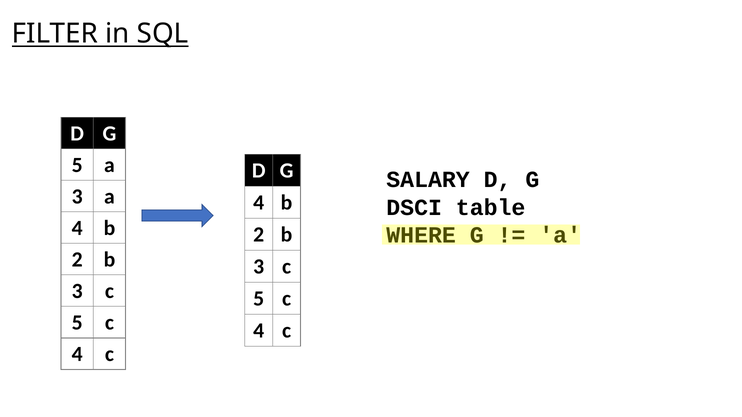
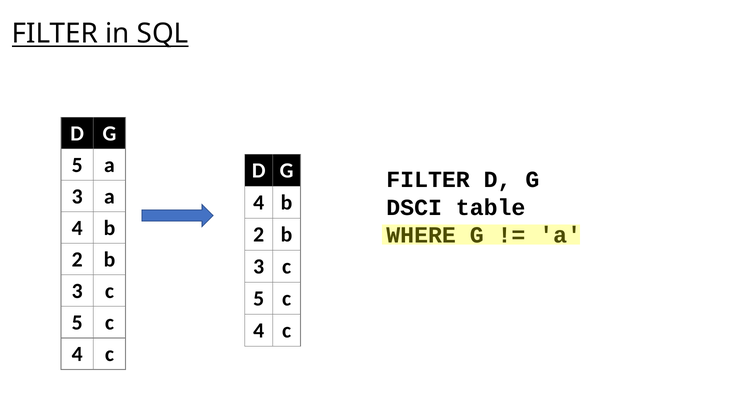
SALARY: SALARY -> FILTER (428, 180)
